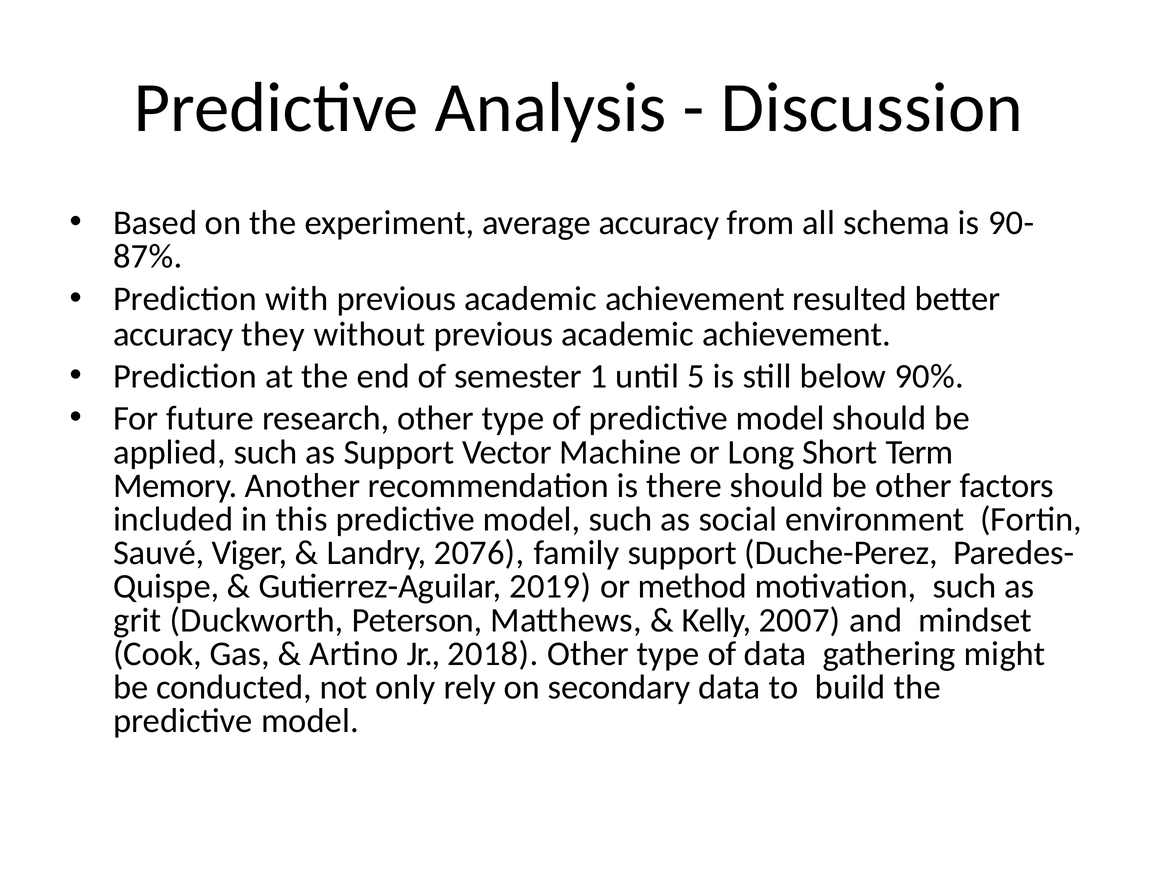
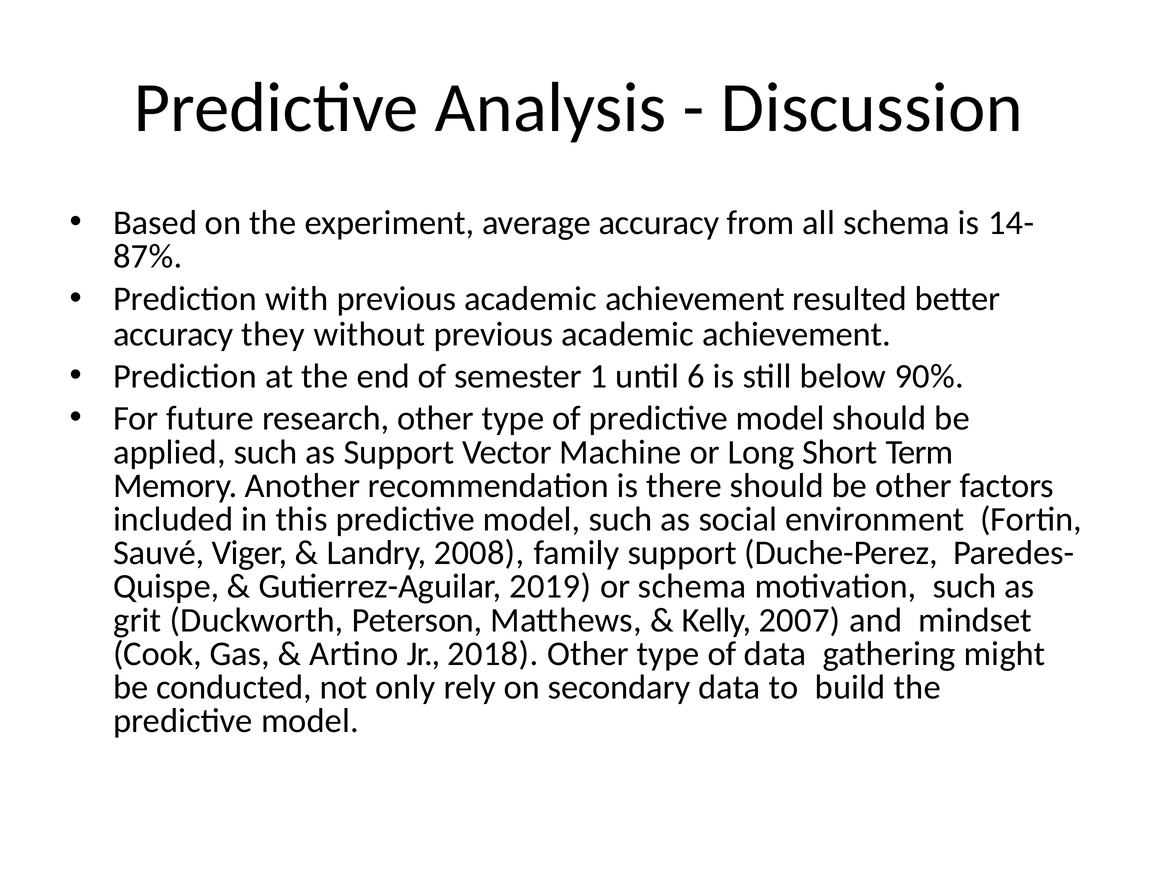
90-: 90- -> 14- (1011, 223)
5: 5 -> 6 (696, 376)
2076: 2076 -> 2008 (479, 553)
or method: method -> schema (692, 587)
